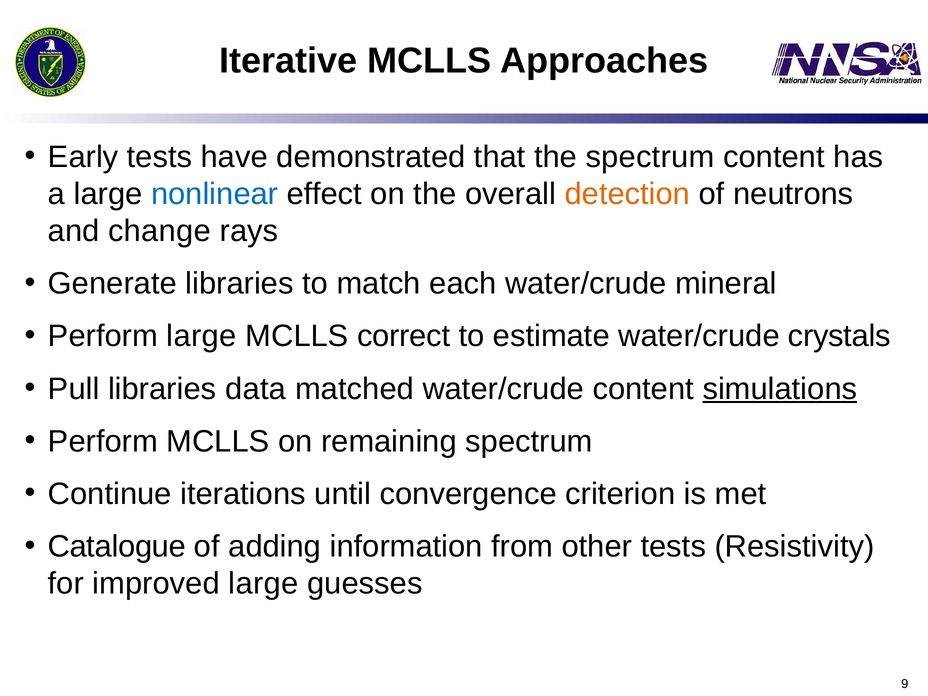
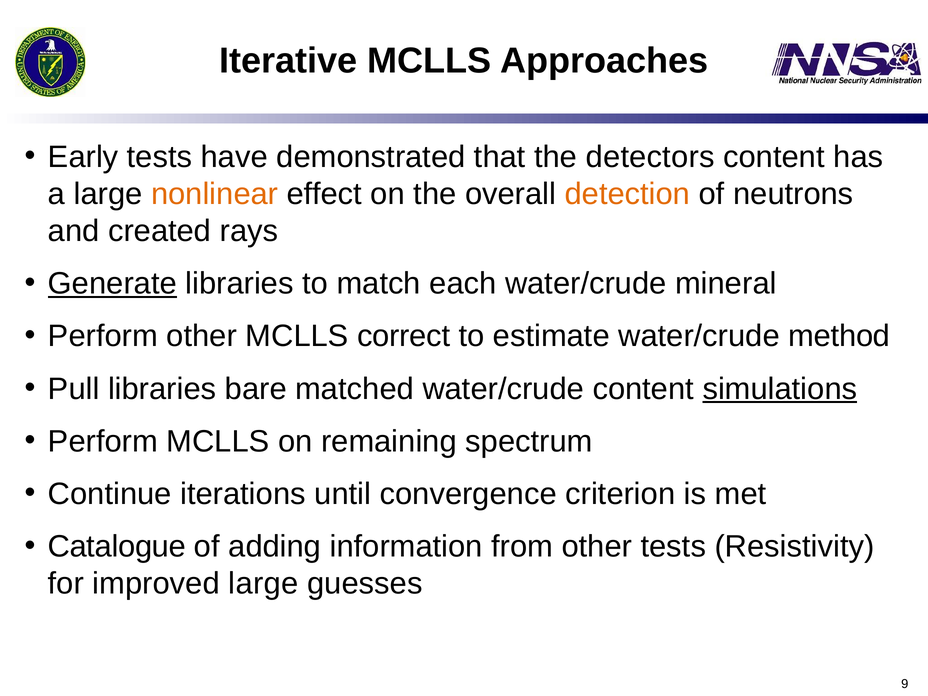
the spectrum: spectrum -> detectors (650, 157)
nonlinear colour: blue -> orange (215, 194)
change: change -> created (160, 231)
Generate underline: none -> present (112, 284)
Perform large: large -> other (202, 336)
crystals: crystals -> method (839, 336)
data: data -> bare (256, 389)
